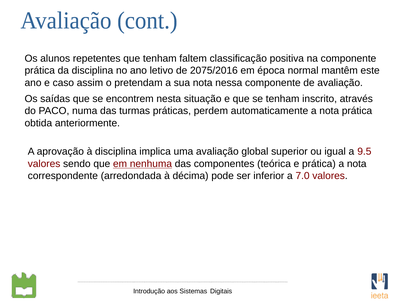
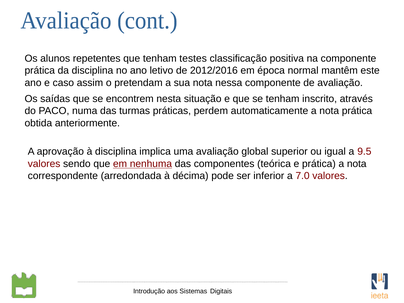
faltem: faltem -> testes (193, 58)
2075/2016: 2075/2016 -> 2012/2016 (214, 71)
